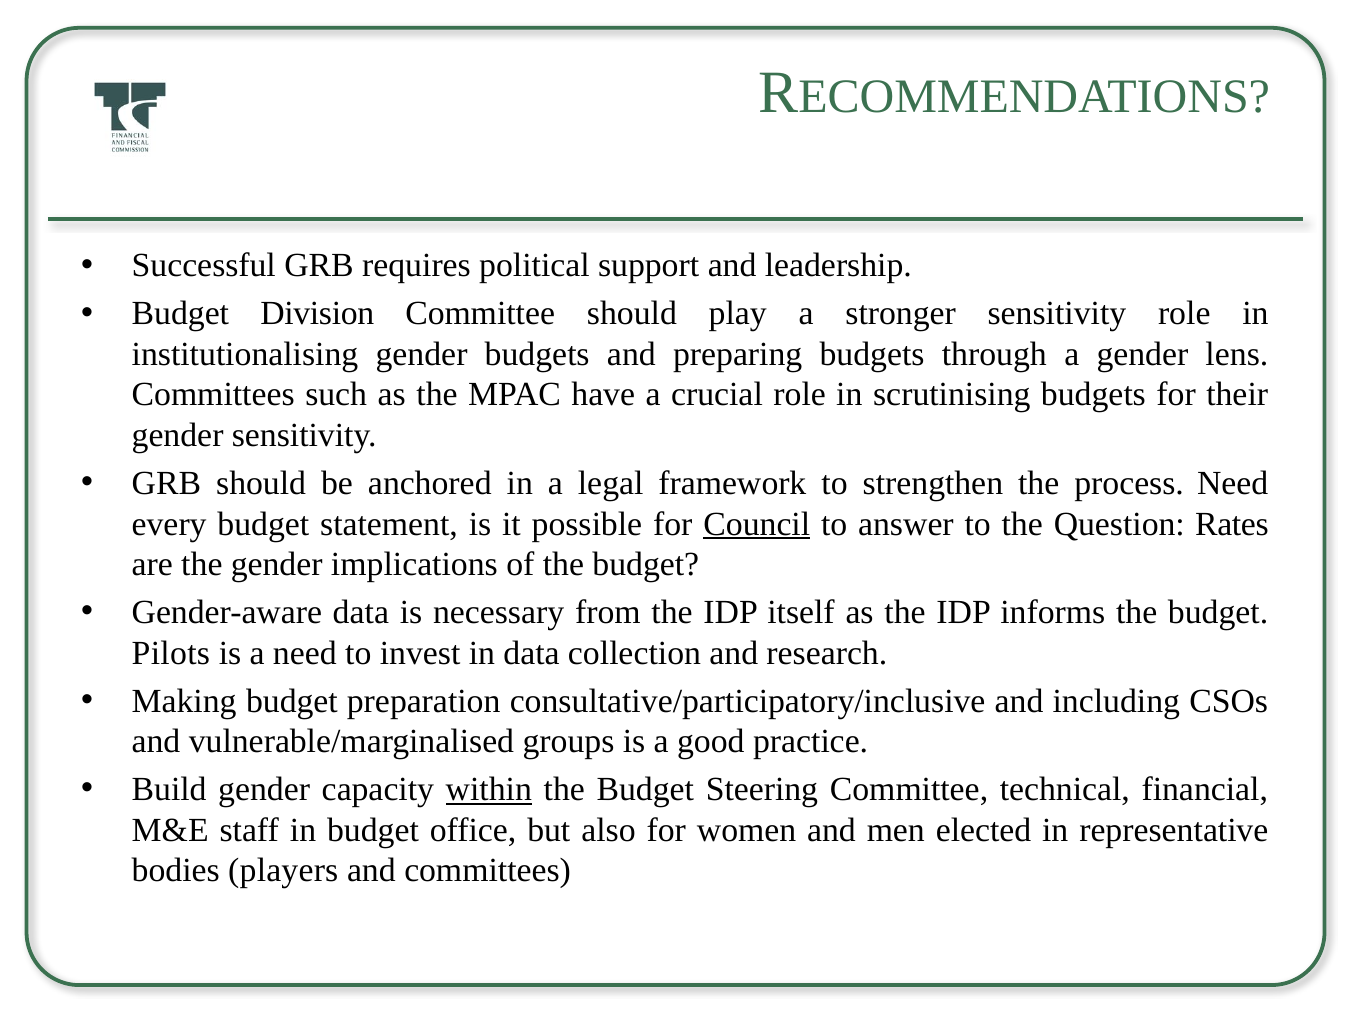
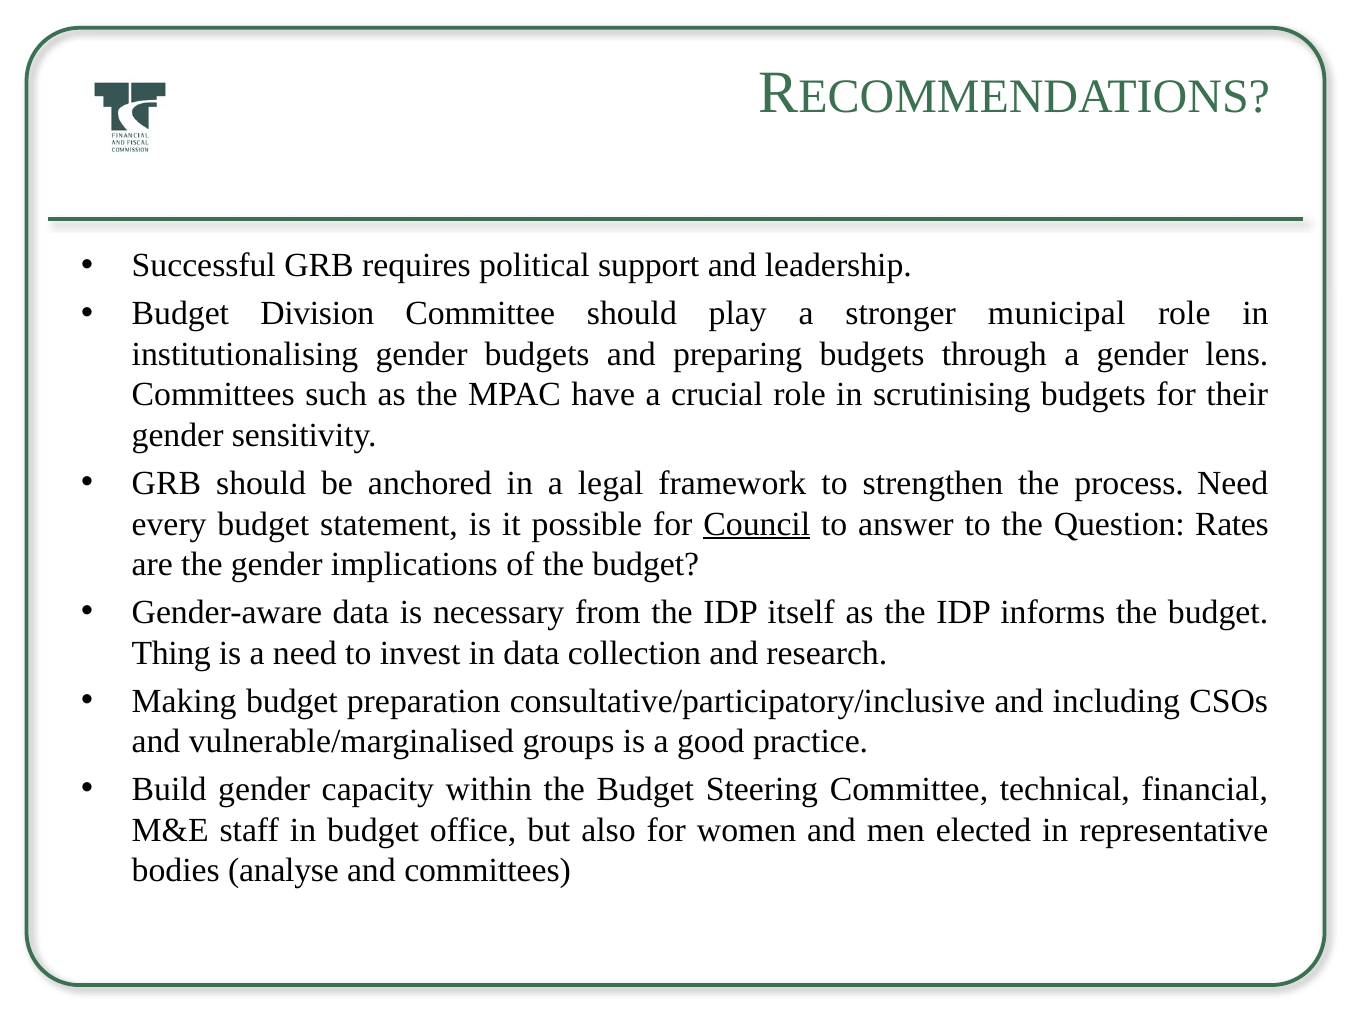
stronger sensitivity: sensitivity -> municipal (1057, 314)
Pilots: Pilots -> Thing (171, 653)
within underline: present -> none (489, 790)
players: players -> analyse (284, 871)
